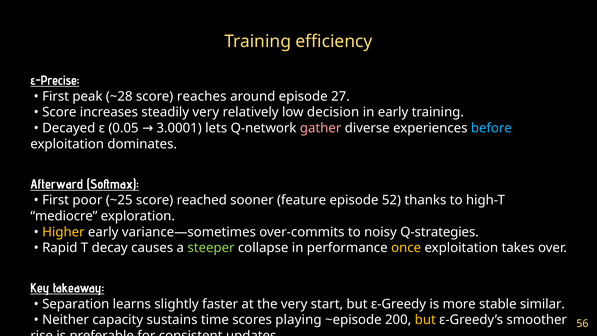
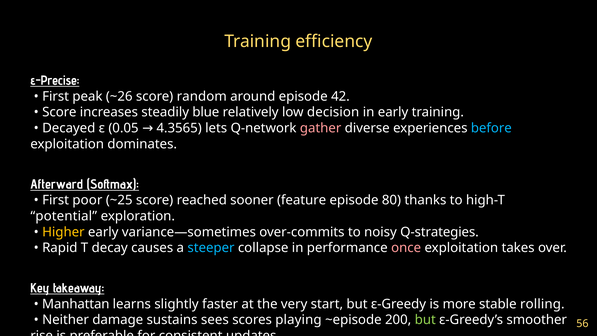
~28: ~28 -> ~26 (119, 96)
reaches: reaches -> random (202, 96)
27: 27 -> 42 (340, 96)
steadily very: very -> blue (206, 112)
3.0001: 3.0001 -> 4.3565 (179, 128)
52: 52 -> 80 (391, 200)
mediocre: mediocre -> potential (64, 216)
steeper colour: light green -> light blue (211, 248)
once colour: yellow -> pink (406, 248)
Separation: Separation -> Manhattan (76, 304)
similar: similar -> rolling (542, 304)
capacity: capacity -> damage (118, 320)
time: time -> sees (215, 320)
but colour: yellow -> light green (425, 320)
